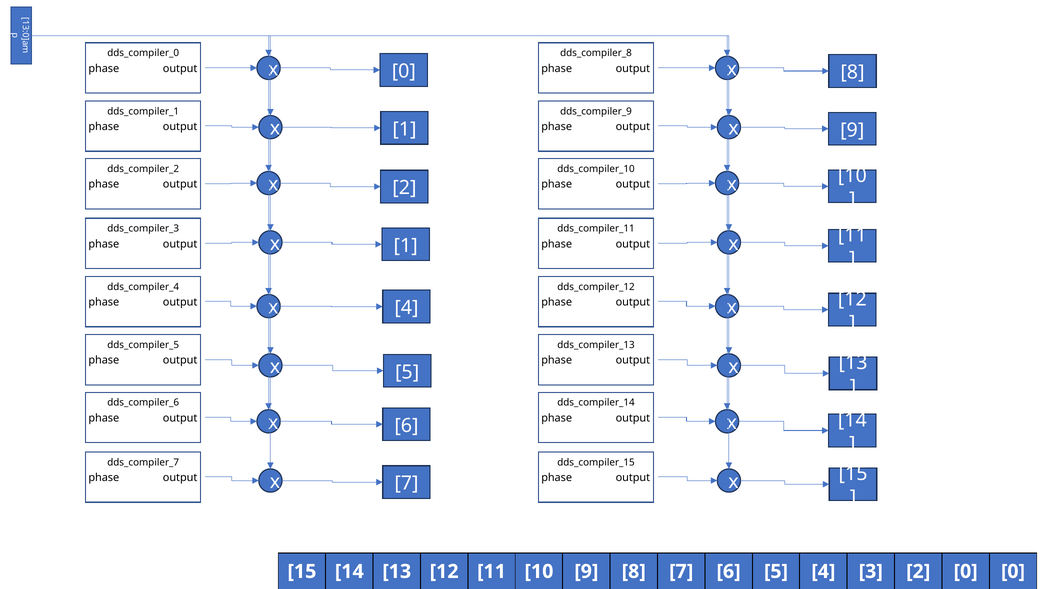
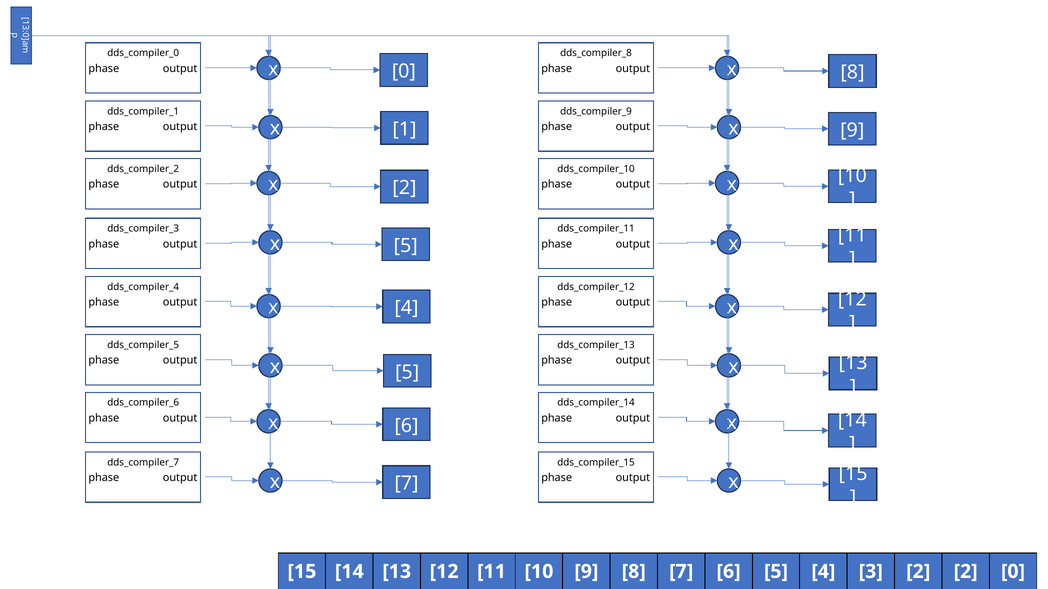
1: 1 -> 5 (406, 246)
2 0: 0 -> 2 (966, 572)
